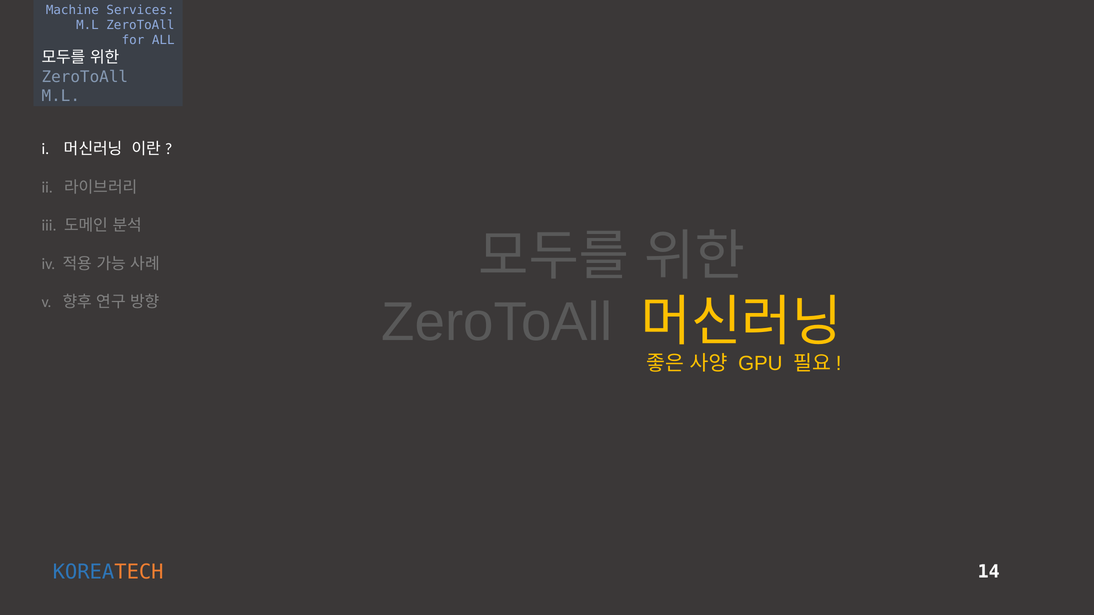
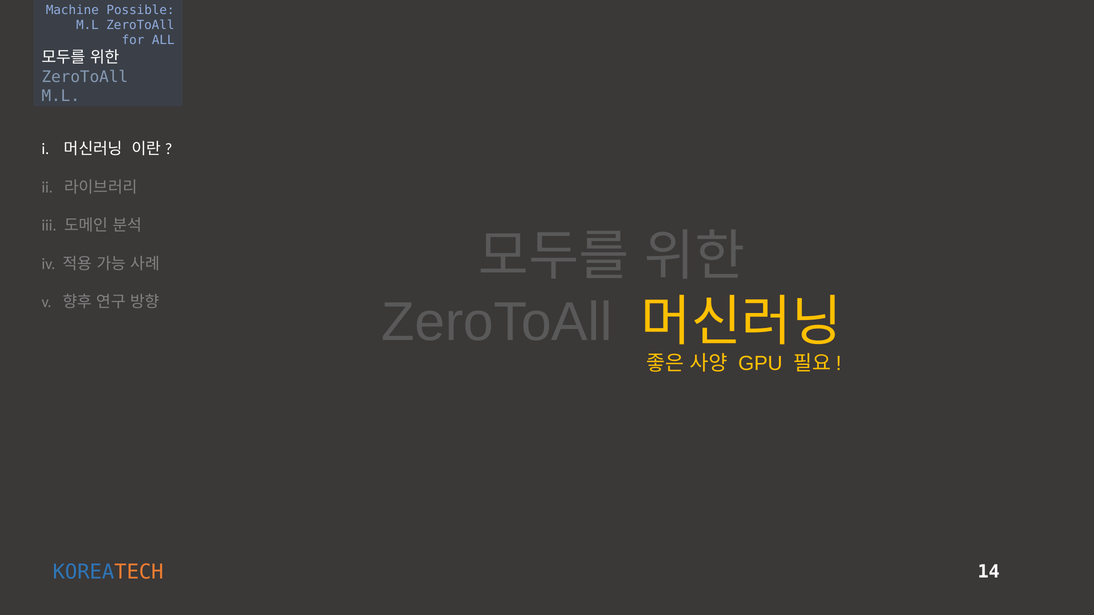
Services: Services -> Possible (140, 10)
